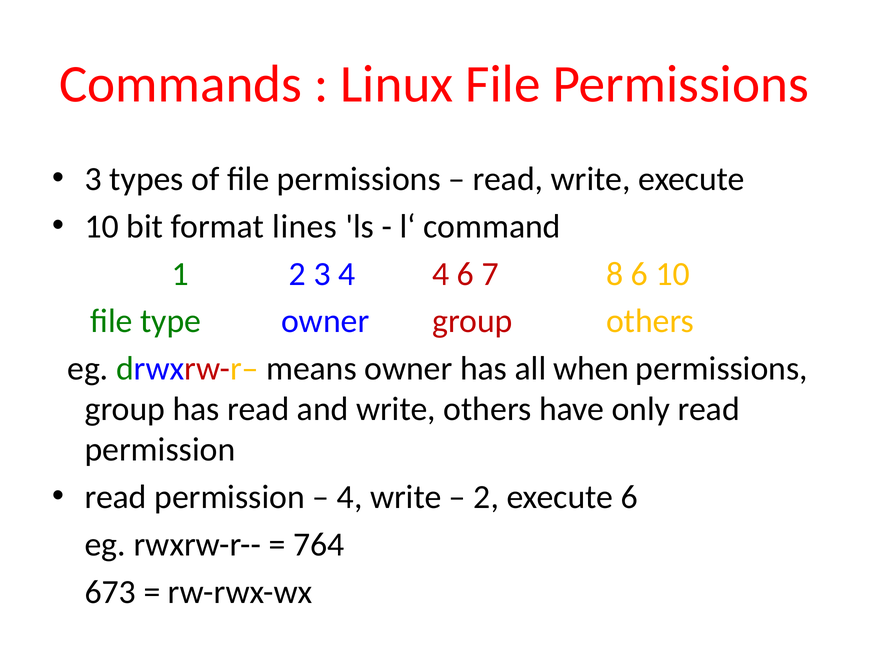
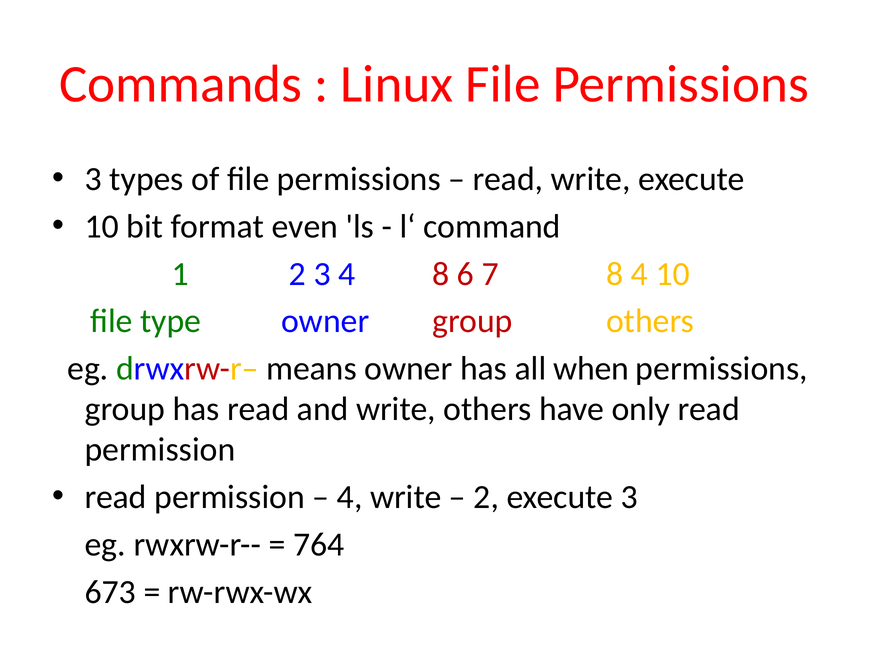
lines: lines -> even (305, 226)
4 4: 4 -> 8 (441, 274)
8 6: 6 -> 4 (639, 274)
execute 6: 6 -> 3 (629, 497)
